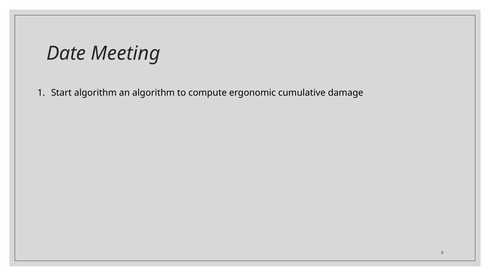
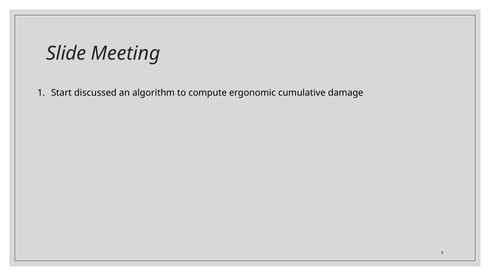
Date: Date -> Slide (66, 53)
Start algorithm: algorithm -> discussed (95, 93)
